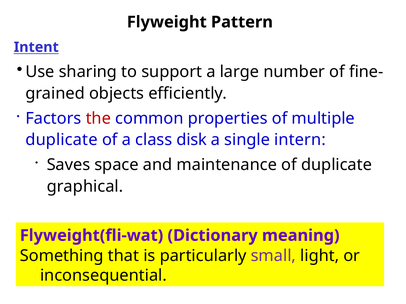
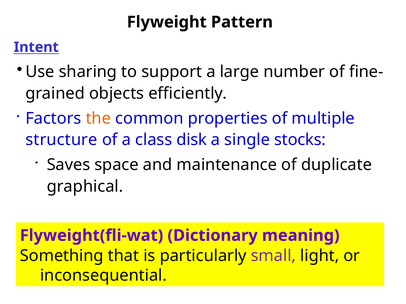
the colour: red -> orange (98, 119)
duplicate: duplicate -> structure (62, 140)
intern: intern -> stocks (300, 140)
